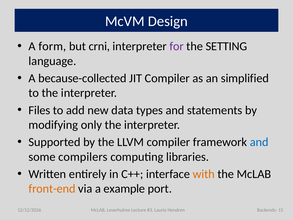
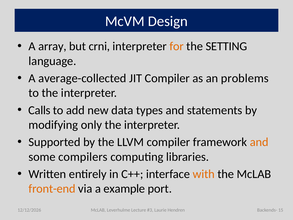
form: form -> array (52, 46)
for colour: purple -> orange (177, 46)
because-collected: because-collected -> average-collected (82, 78)
simplified: simplified -> problems (245, 78)
Files: Files -> Calls (39, 110)
and colour: blue -> orange (259, 142)
